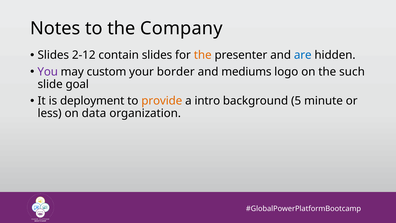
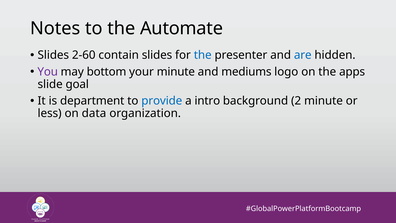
Company: Company -> Automate (182, 28)
2-12: 2-12 -> 2-60 (84, 55)
the colour: orange -> blue (203, 55)
custom: custom -> bottom (107, 72)
your border: border -> minute (176, 72)
such: such -> apps (352, 72)
deployment: deployment -> department (92, 101)
provide colour: orange -> blue (162, 101)
5: 5 -> 2 (296, 101)
